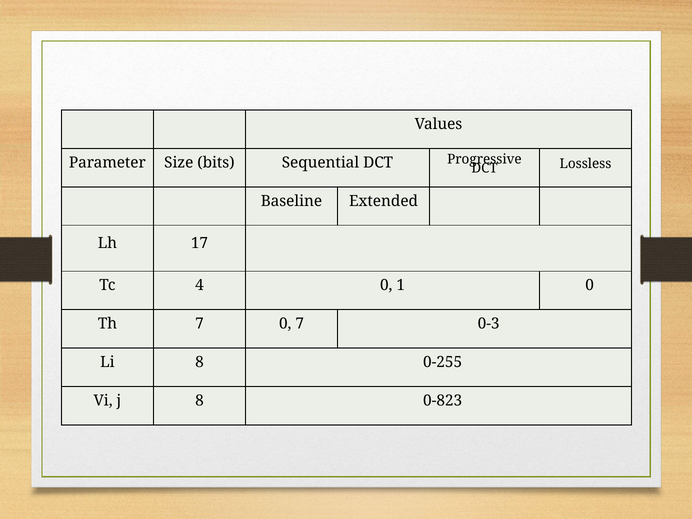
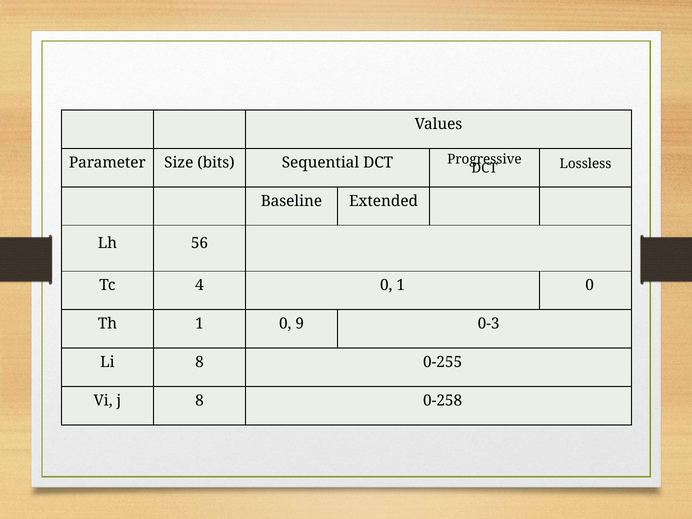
17: 17 -> 56 (200, 243)
Th 7: 7 -> 1 (199, 324)
0 7: 7 -> 9 (300, 324)
0-823: 0-823 -> 0-258 (443, 401)
